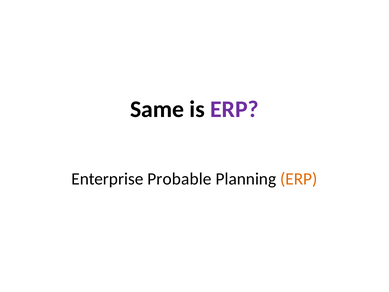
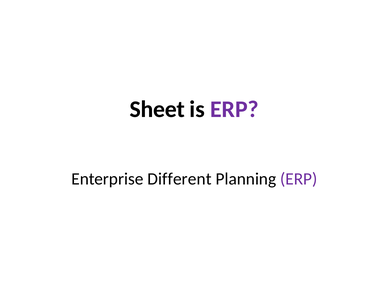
Same: Same -> Sheet (157, 109)
Probable: Probable -> Different (179, 179)
ERP colour: orange -> purple (299, 179)
